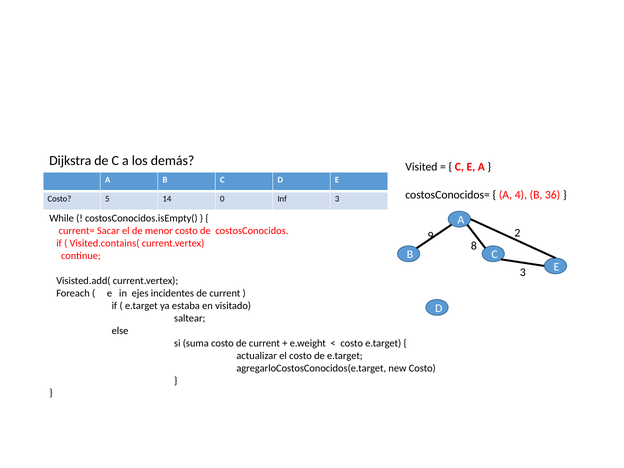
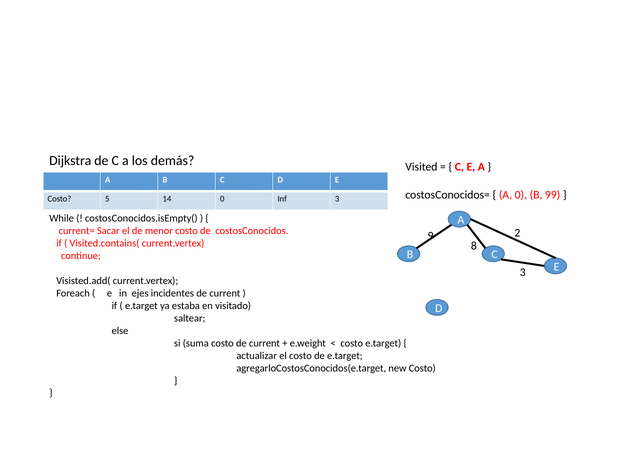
A 4: 4 -> 0 (521, 195)
36: 36 -> 99 (553, 195)
